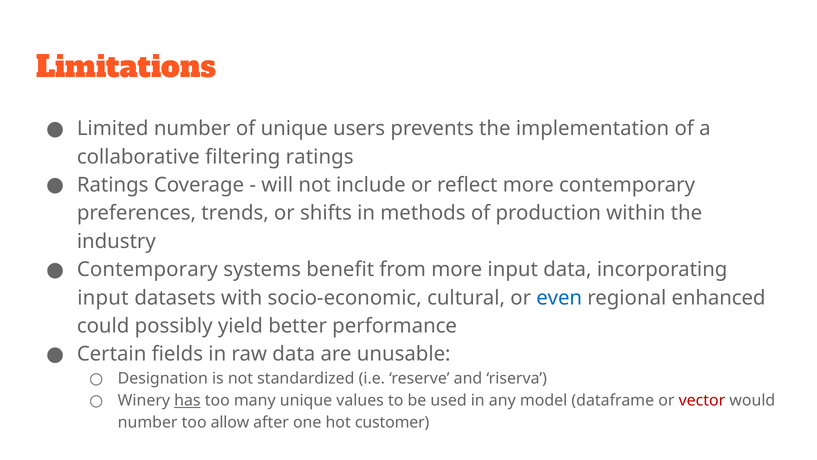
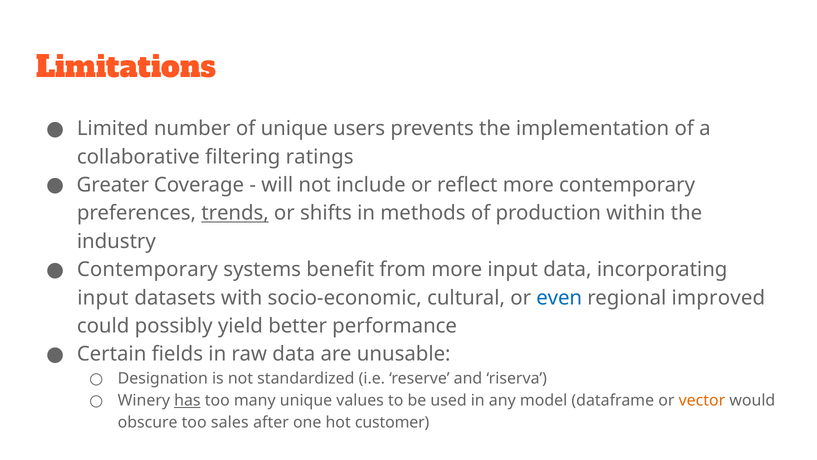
Ratings: Ratings -> Greater (113, 185)
trends underline: none -> present (235, 213)
enhanced: enhanced -> improved (718, 298)
vector colour: red -> orange (702, 400)
number: number -> obscure (148, 422)
allow: allow -> sales (230, 422)
